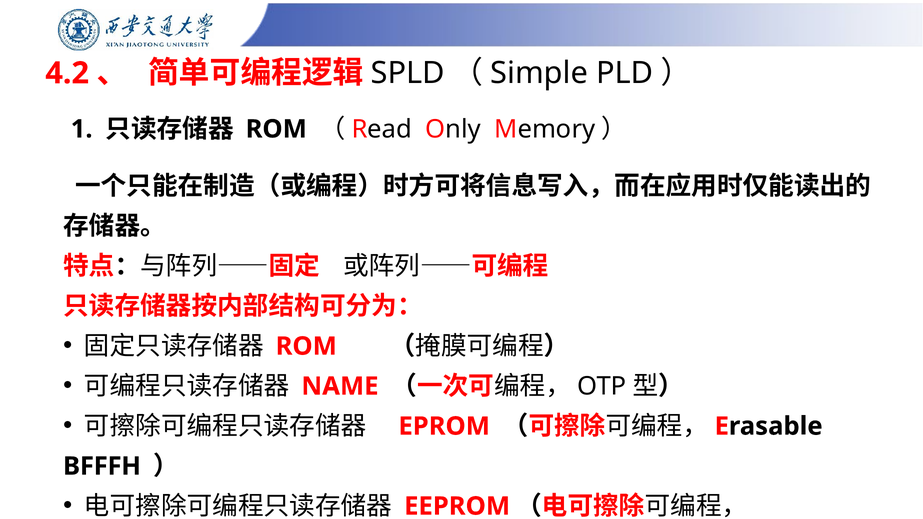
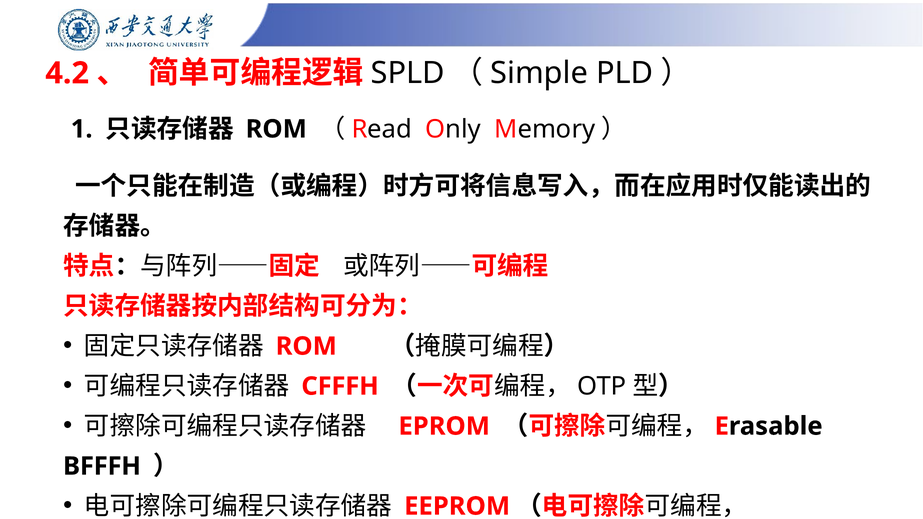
NAME: NAME -> CFFFH (340, 386)
